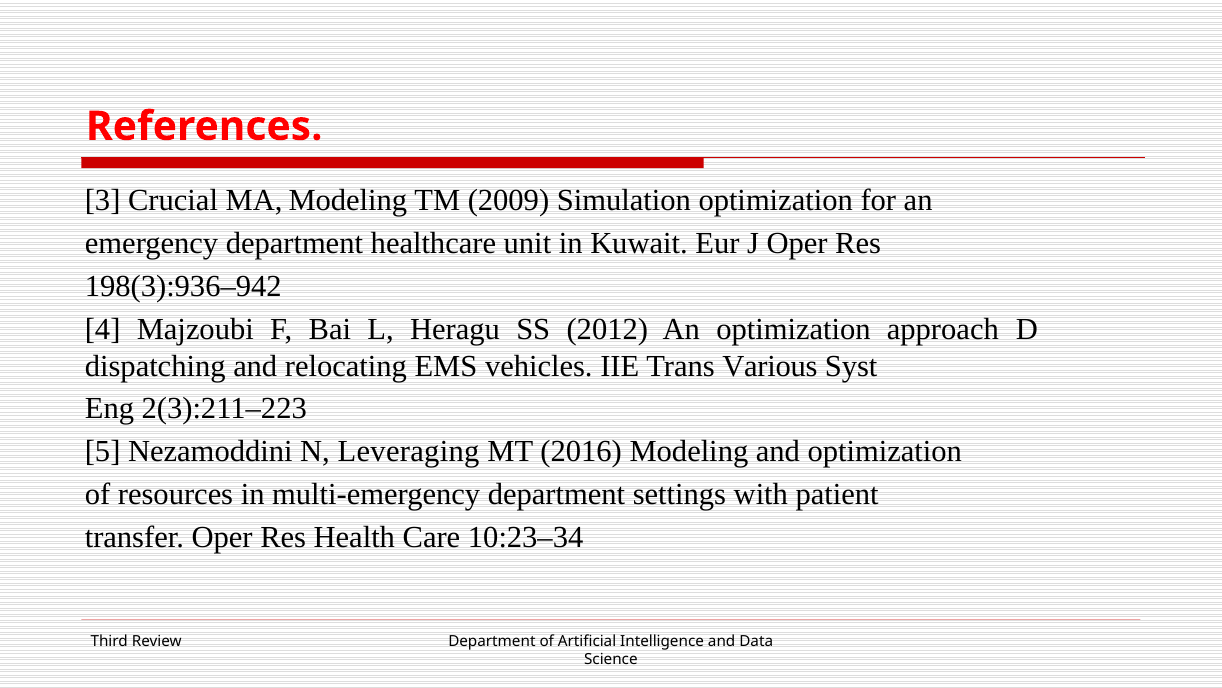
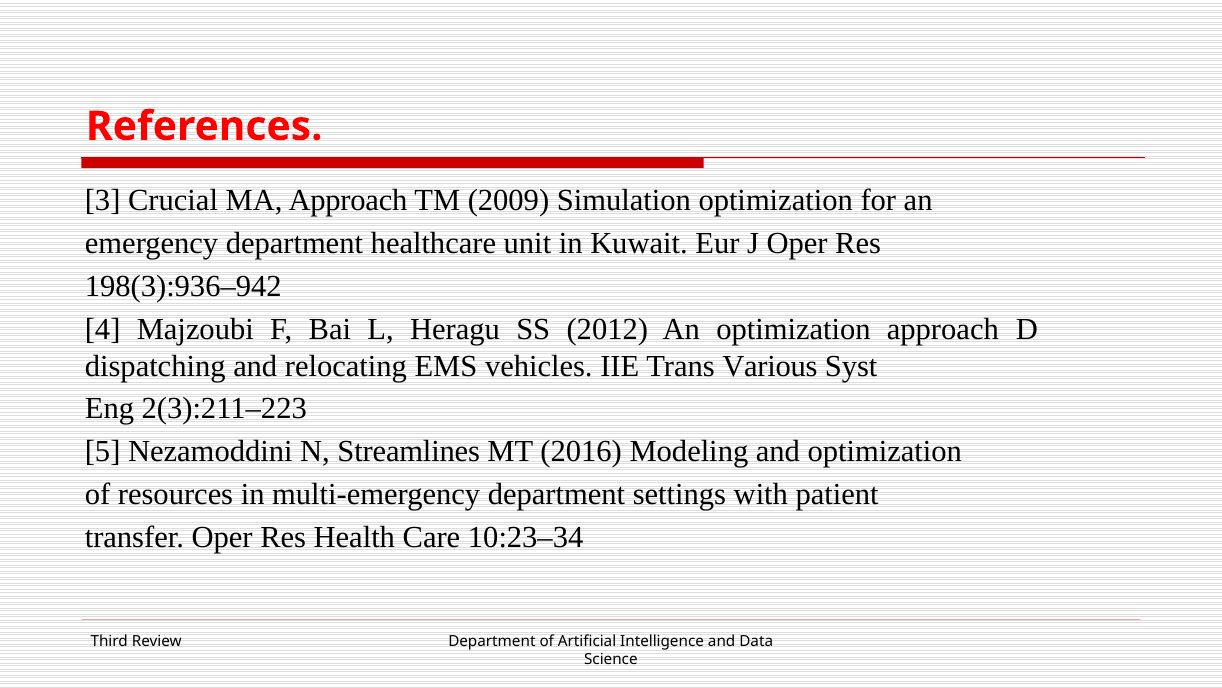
MA Modeling: Modeling -> Approach (348, 201)
Leveraging: Leveraging -> Streamlines (409, 451)
